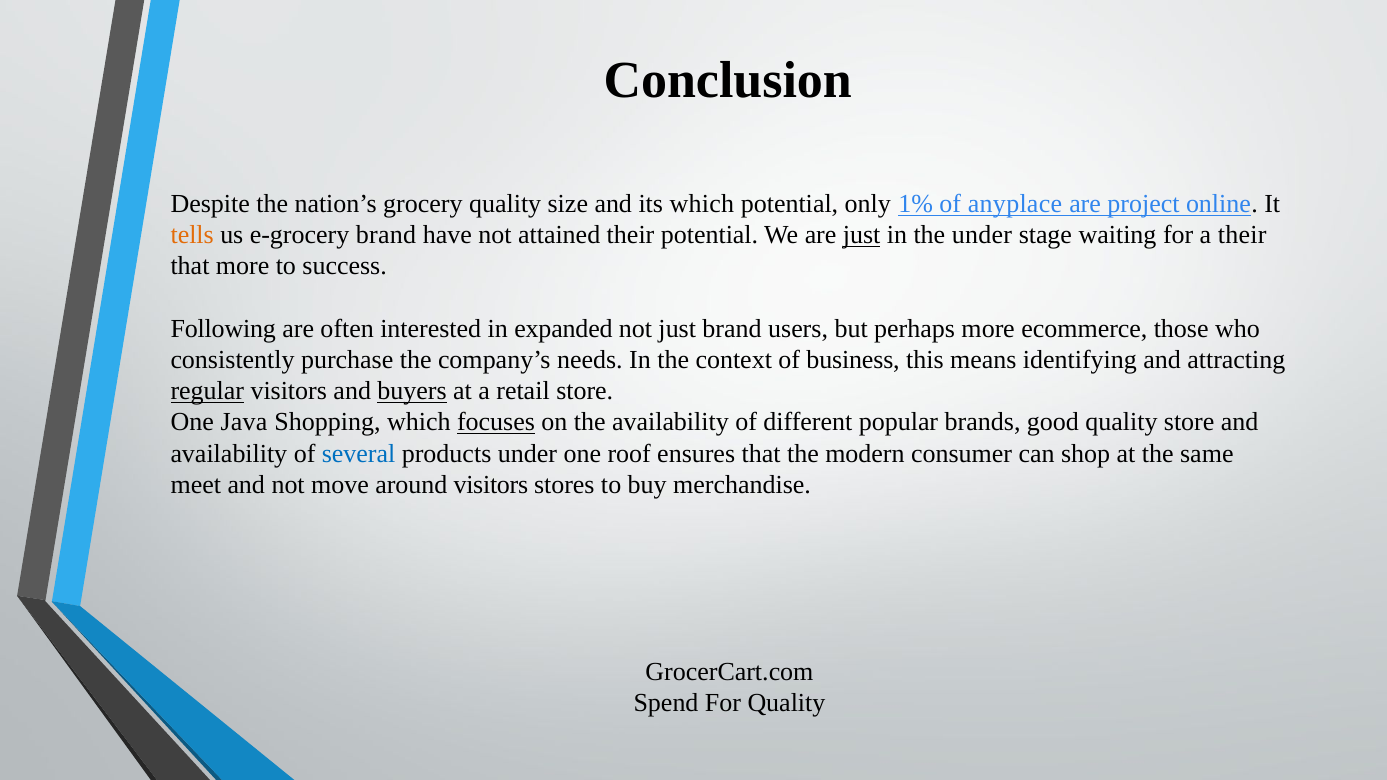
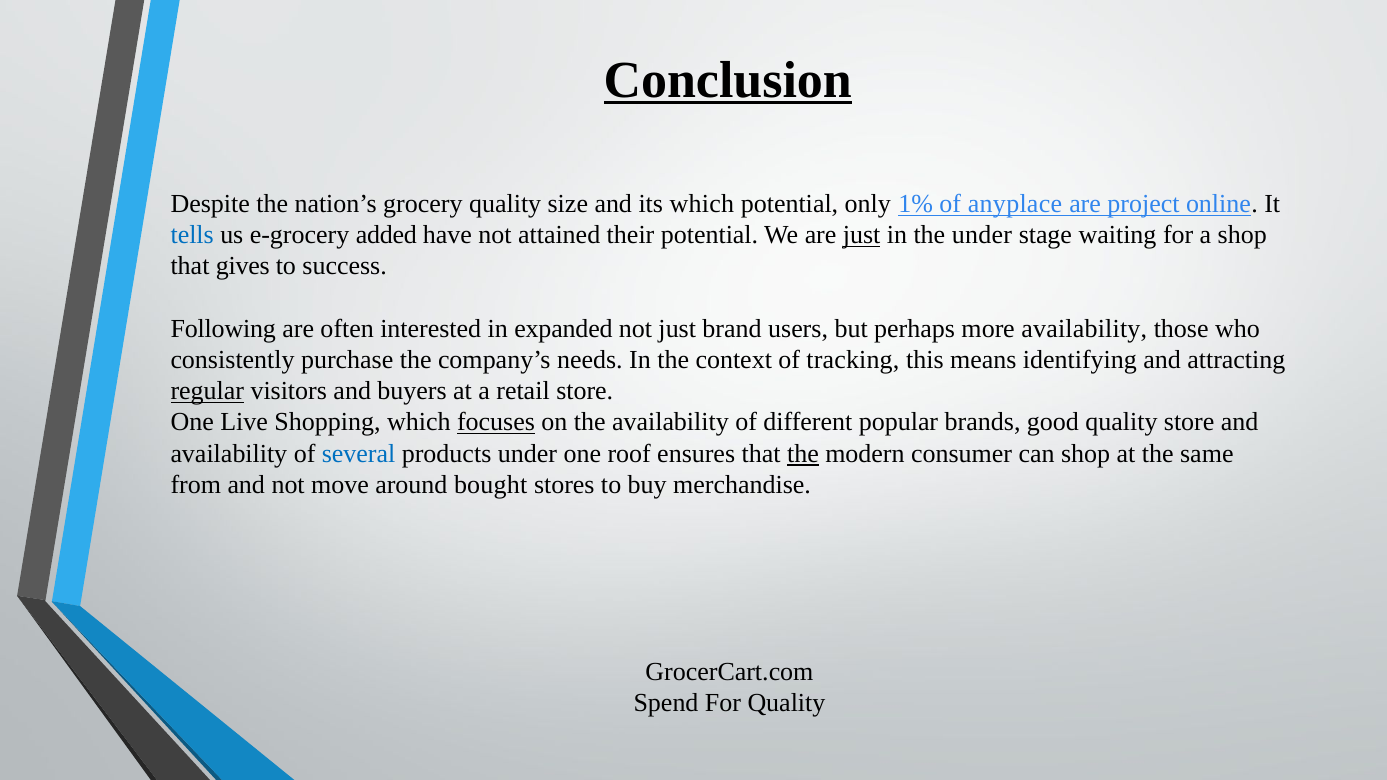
Conclusion underline: none -> present (728, 80)
tells colour: orange -> blue (192, 235)
e-grocery brand: brand -> added (386, 235)
a their: their -> shop (1242, 235)
that more: more -> gives (243, 266)
more ecommerce: ecommerce -> availability (1084, 329)
business: business -> tracking (853, 360)
buyers underline: present -> none (412, 391)
Java: Java -> Live (244, 422)
the underline: none -> present (803, 454)
meet: meet -> from (196, 485)
around visitors: visitors -> bought (491, 485)
